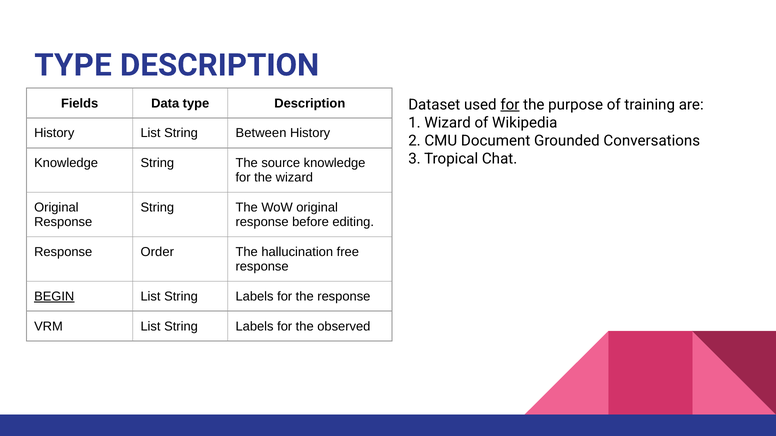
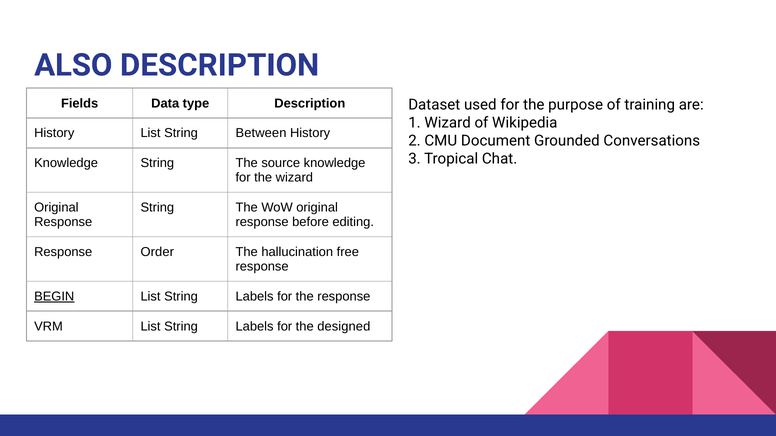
TYPE: TYPE -> ALSO (73, 65)
for underline: present -> none (510, 105)
observed: observed -> designed (344, 327)
